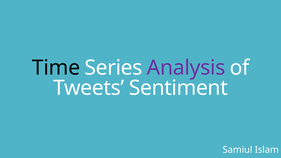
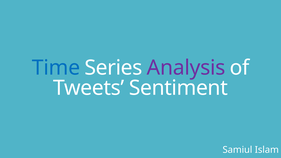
Time colour: black -> blue (56, 68)
